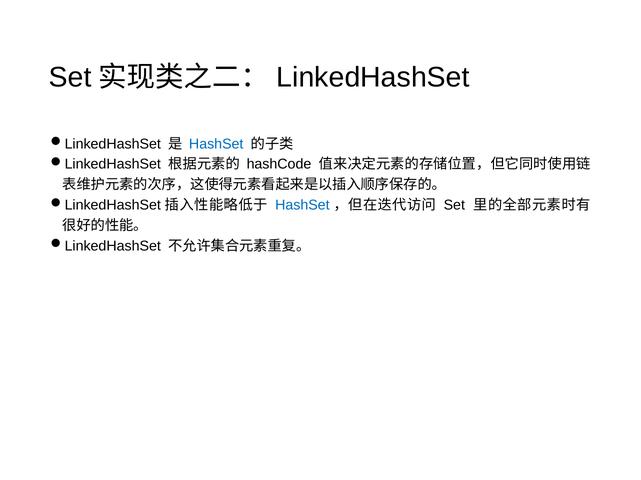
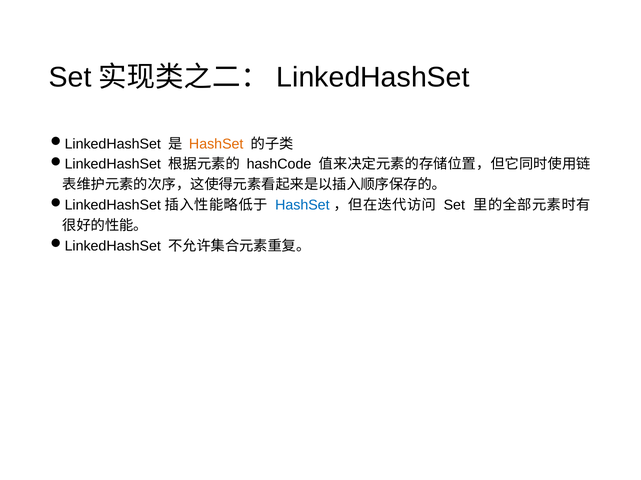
HashSet colour: blue -> orange (216, 144)
